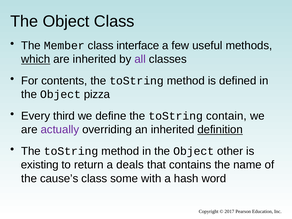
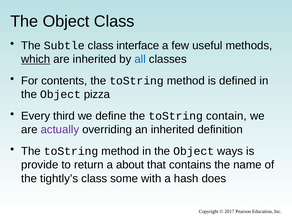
Member: Member -> Subtle (64, 46)
all colour: purple -> blue (140, 59)
definition underline: present -> none (220, 130)
other: other -> ways (230, 151)
existing: existing -> provide (40, 165)
deals: deals -> about (130, 165)
cause’s: cause’s -> tightly’s (59, 178)
word: word -> does (214, 178)
